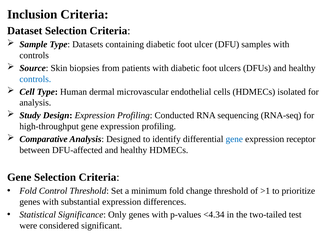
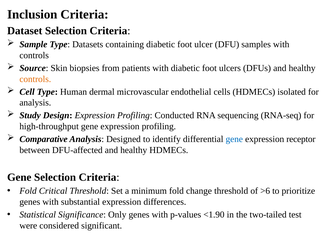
controls colour: blue -> orange (35, 79)
Control: Control -> Critical (53, 191)
>1: >1 -> >6 (265, 191)
<4.34: <4.34 -> <1.90 (214, 215)
